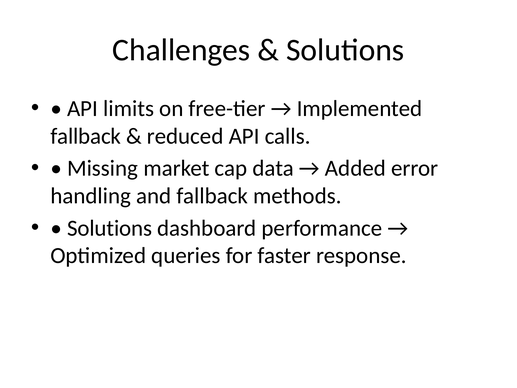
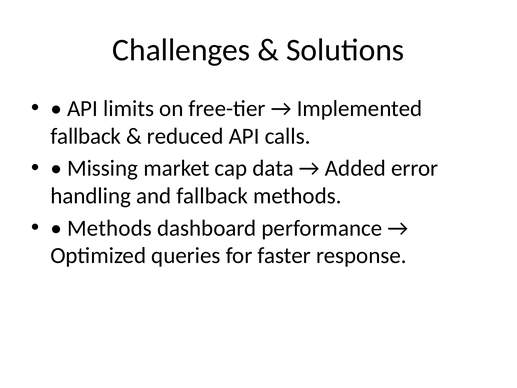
Solutions: Solutions -> Methods (109, 228)
